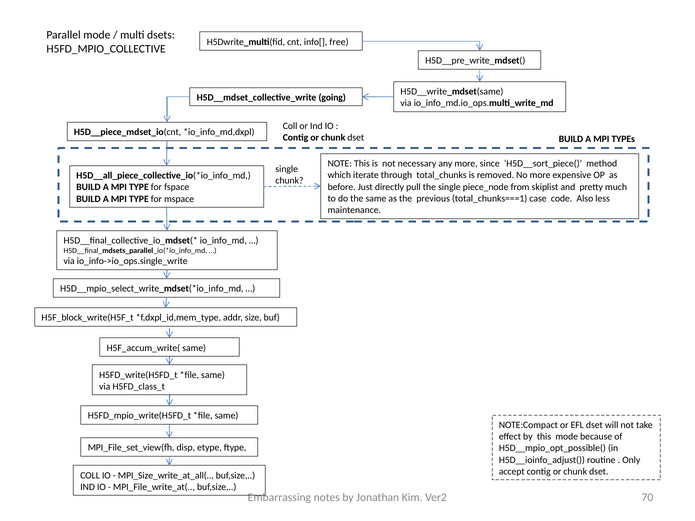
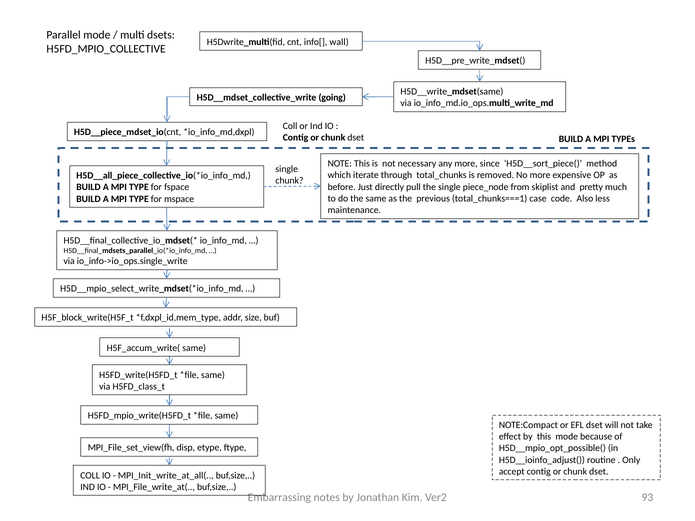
free: free -> wall (339, 42)
MPI_Size_write_at_all(: MPI_Size_write_at_all( -> MPI_Init_write_at_all( (166, 476)
70: 70 -> 93 (647, 498)
